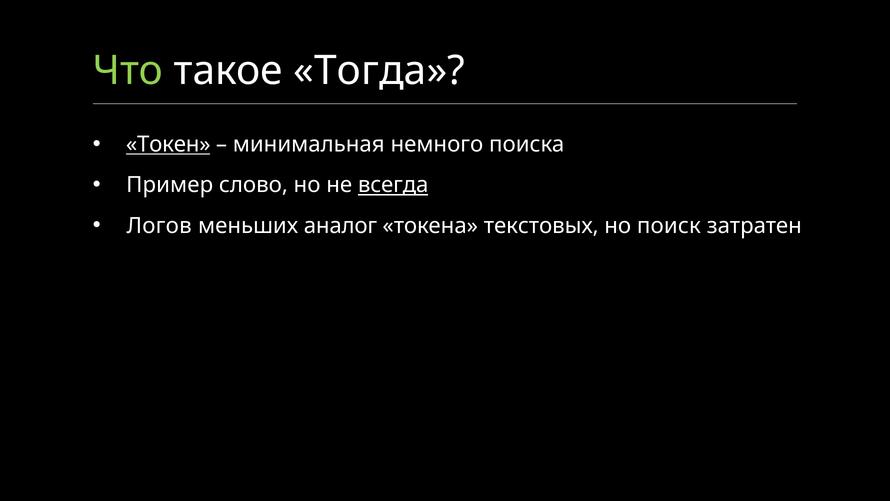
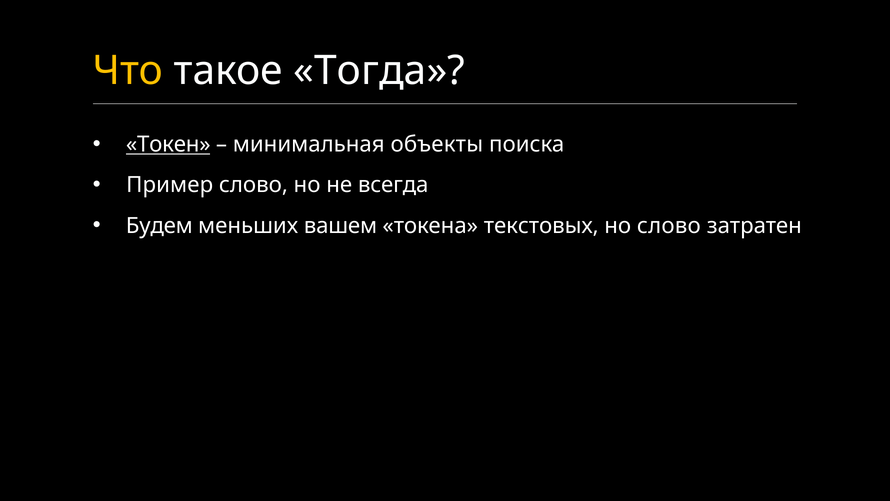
Что colour: light green -> yellow (128, 71)
немного: немного -> объекты (437, 144)
всегда underline: present -> none (393, 185)
Логов: Логов -> Будем (159, 226)
аналог: аналог -> вашем (340, 226)
но поиск: поиск -> слово (669, 226)
